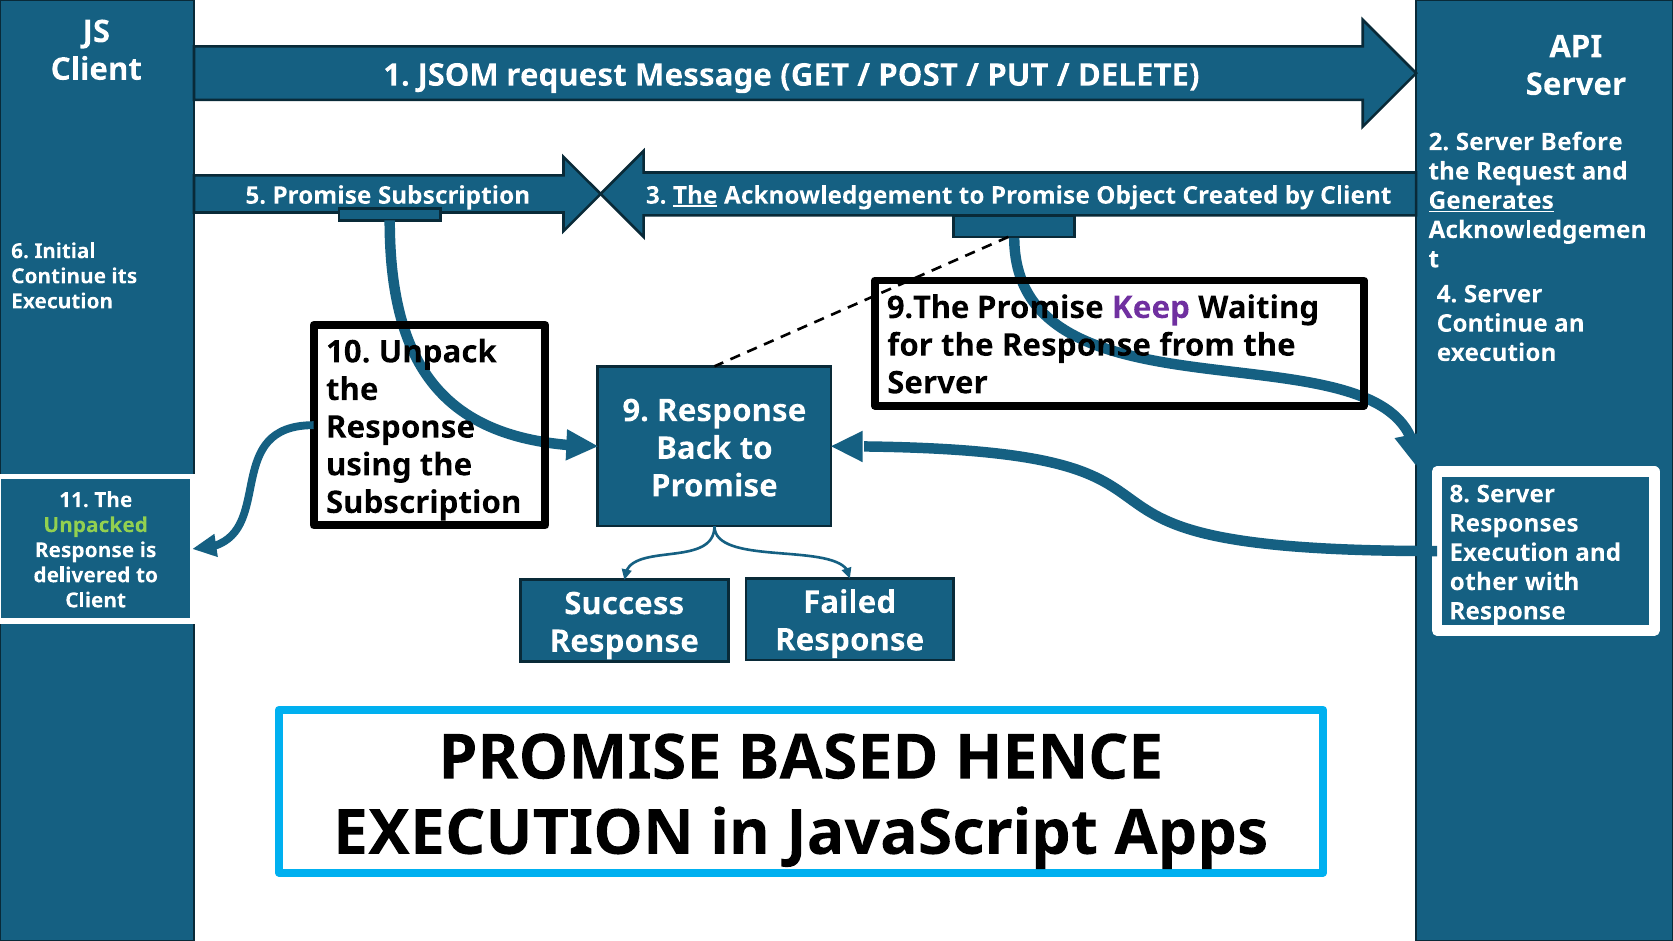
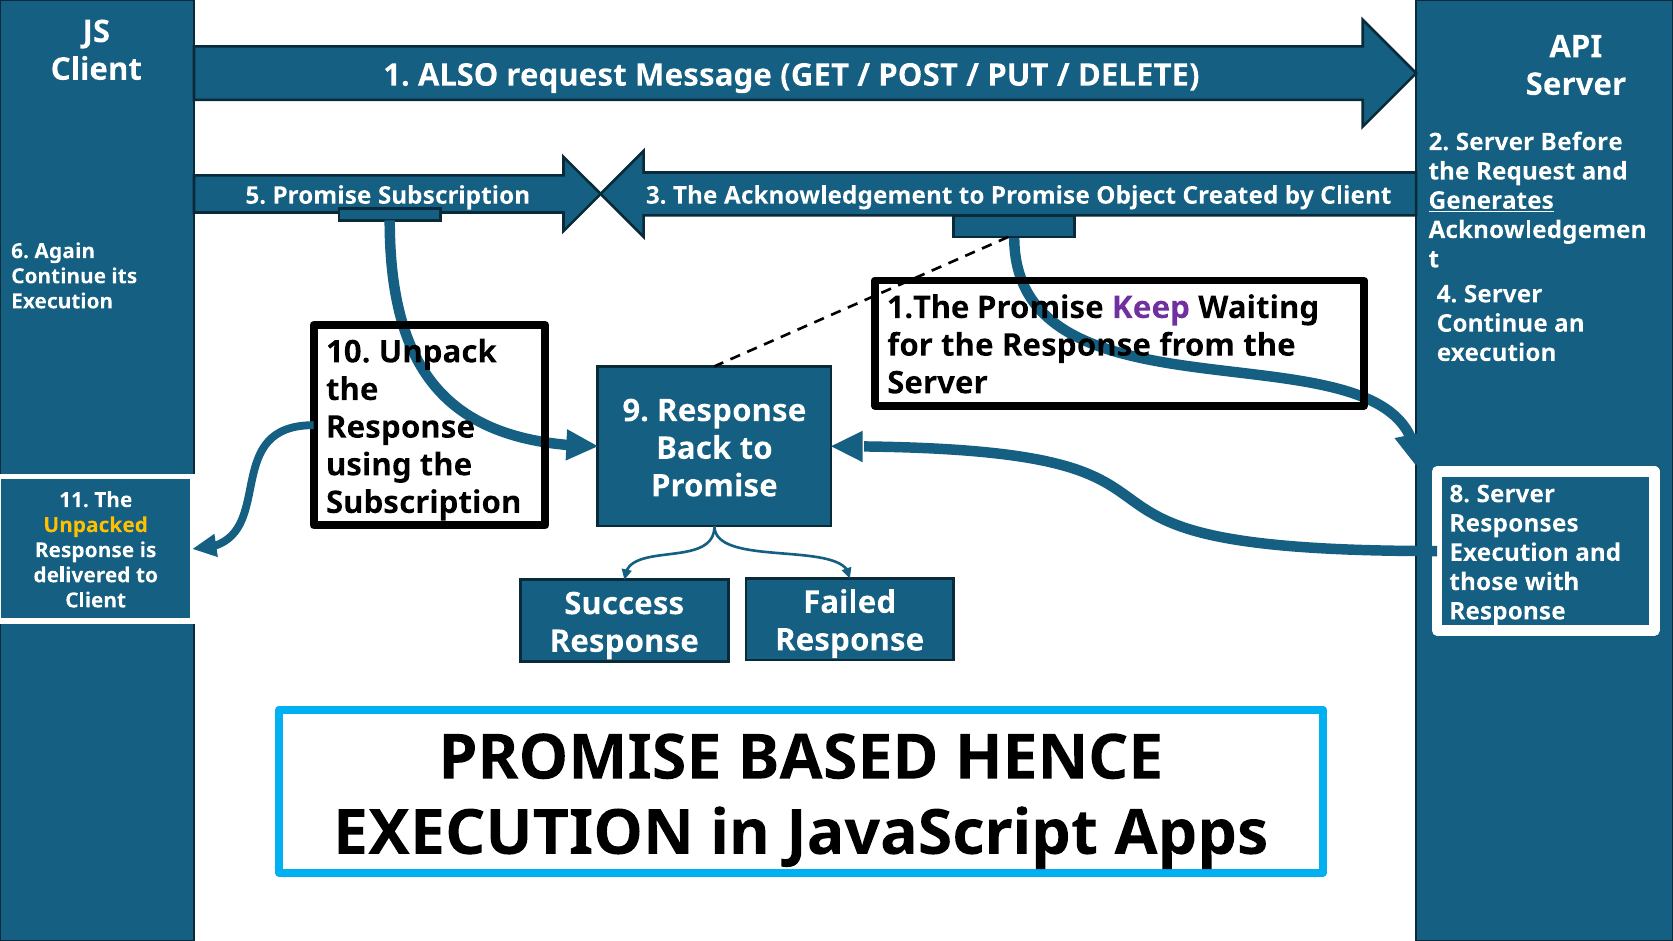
JSOM: JSOM -> ALSO (458, 75)
The underline: present -> none (695, 196)
Initial: Initial -> Again (65, 251)
9.The: 9.The -> 1.The (928, 308)
Unpacked colour: light green -> yellow (96, 525)
other: other -> those (1484, 582)
